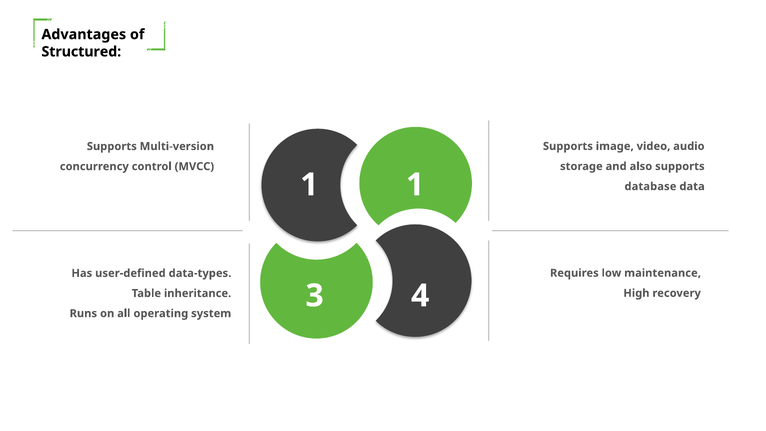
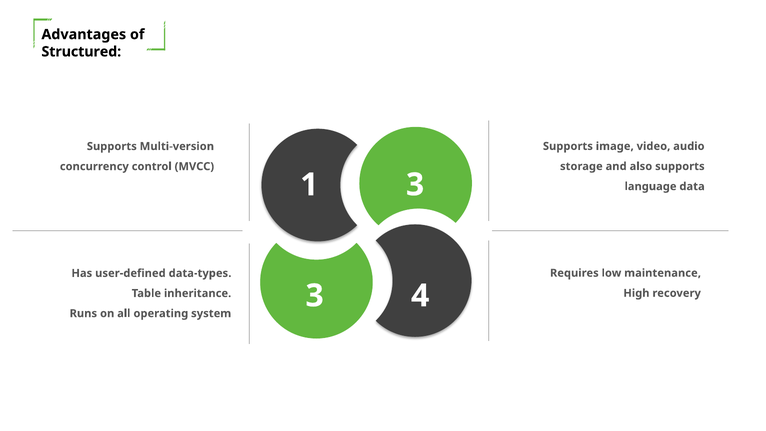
1 1: 1 -> 3 (415, 185)
database: database -> language (650, 186)
